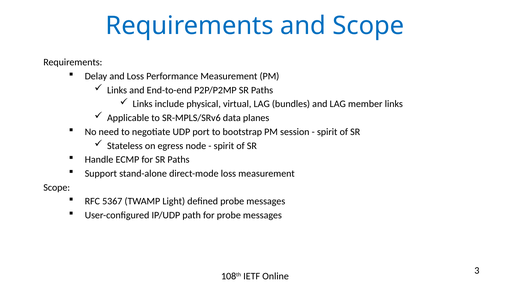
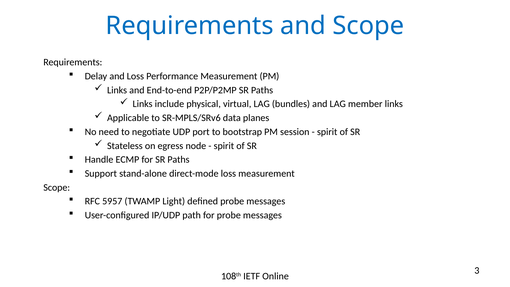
5367: 5367 -> 5957 (112, 201)
